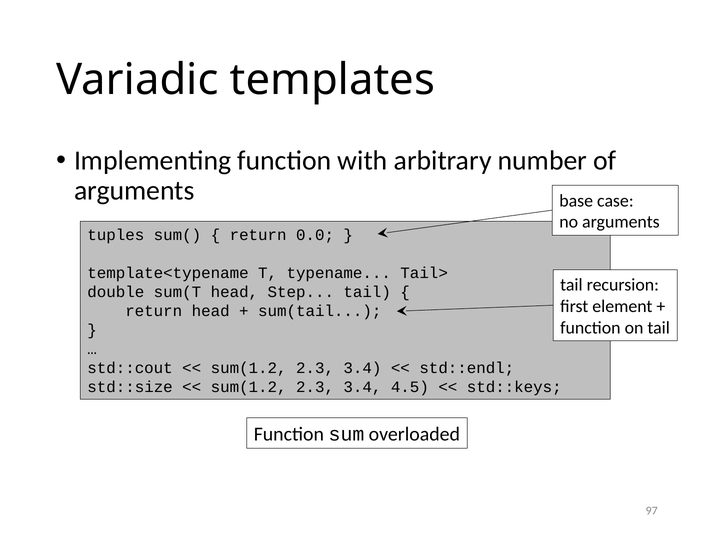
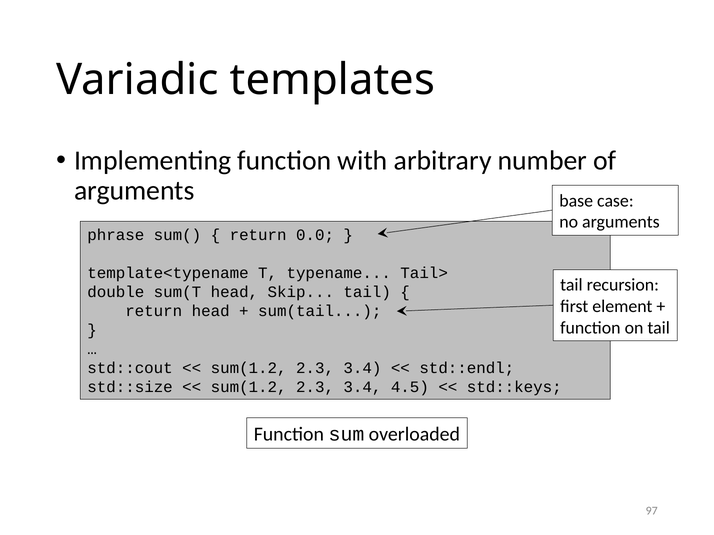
tuples: tuples -> phrase (116, 235)
Step: Step -> Skip (301, 292)
